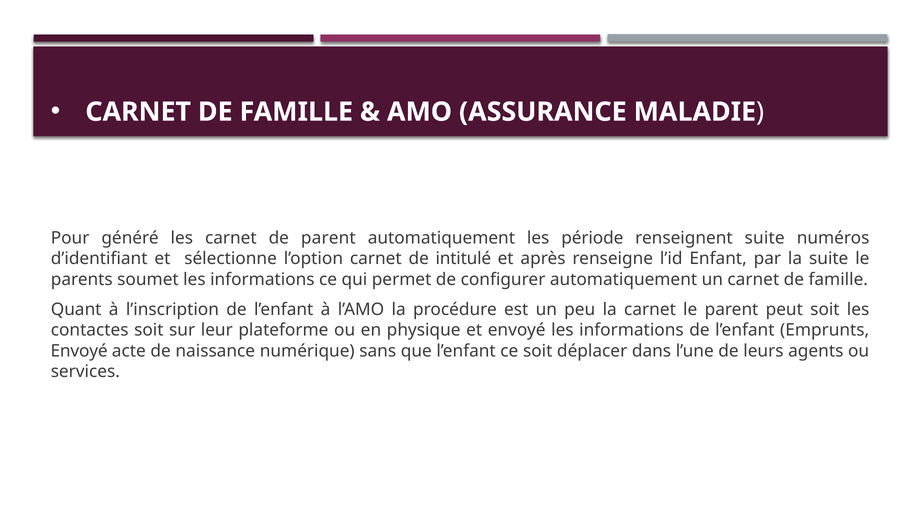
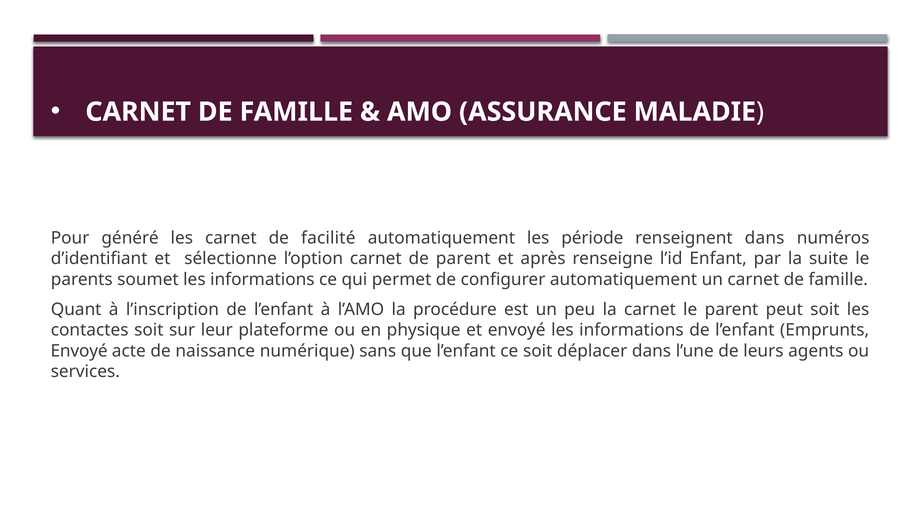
de parent: parent -> facilité (328, 238)
renseignent suite: suite -> dans (765, 238)
de intitulé: intitulé -> parent (463, 259)
